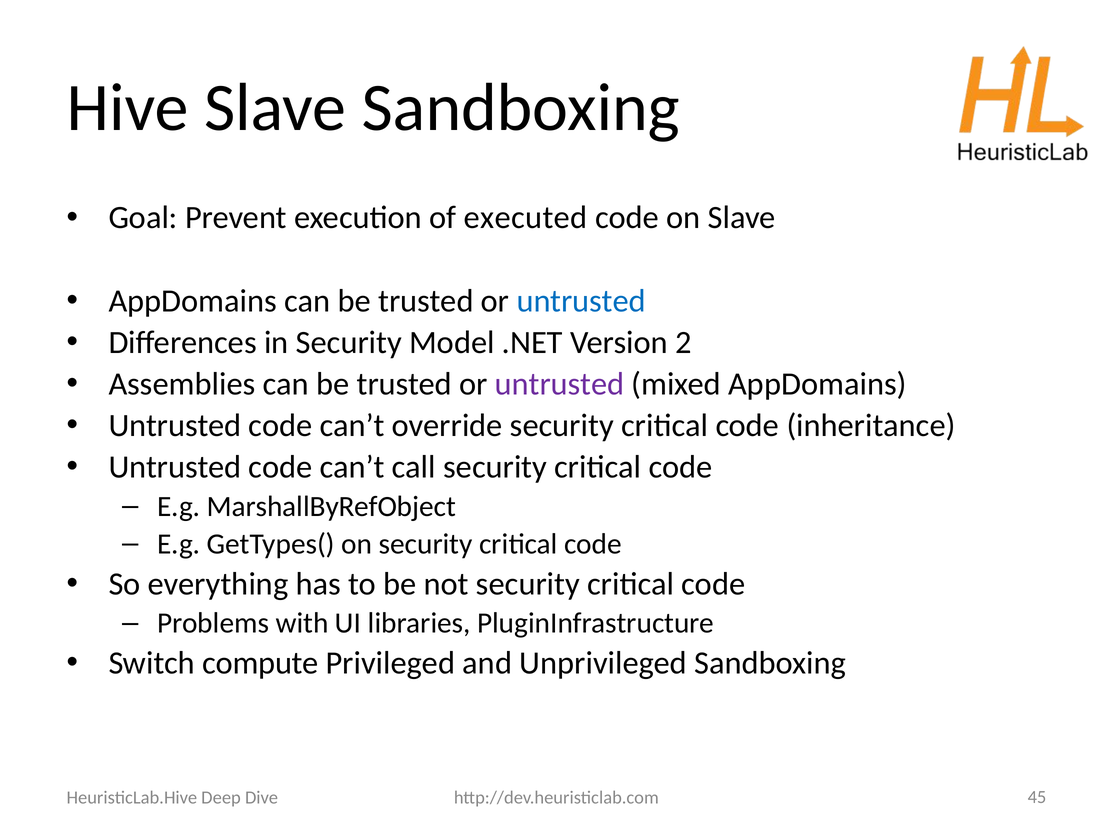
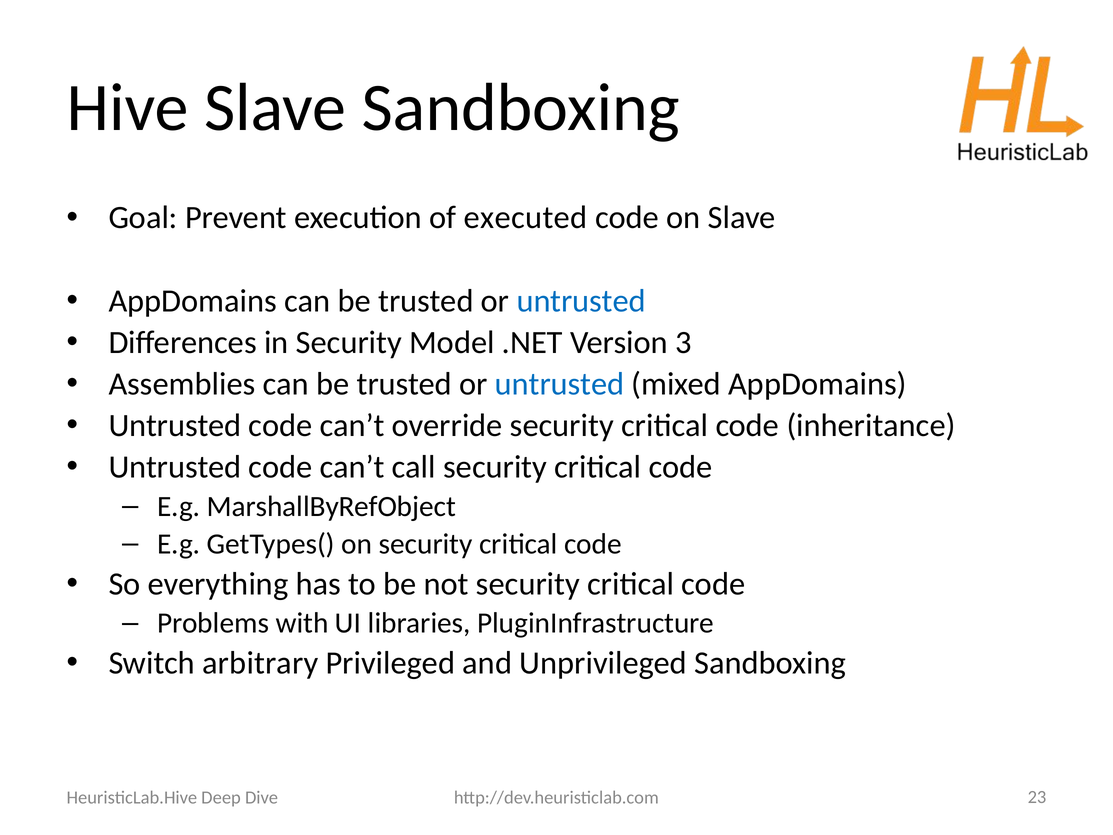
2: 2 -> 3 (684, 342)
untrusted colour: purple -> blue (560, 384)
compute: compute -> arbitrary (260, 663)
45: 45 -> 23 (1037, 797)
